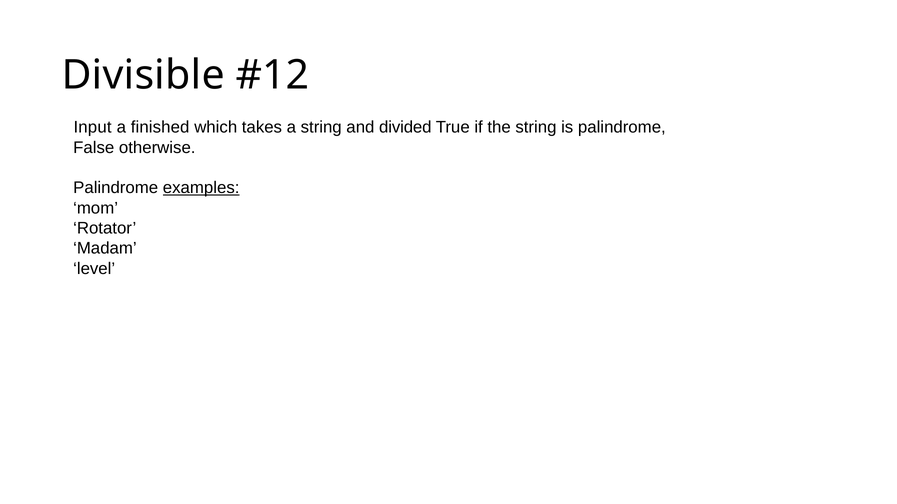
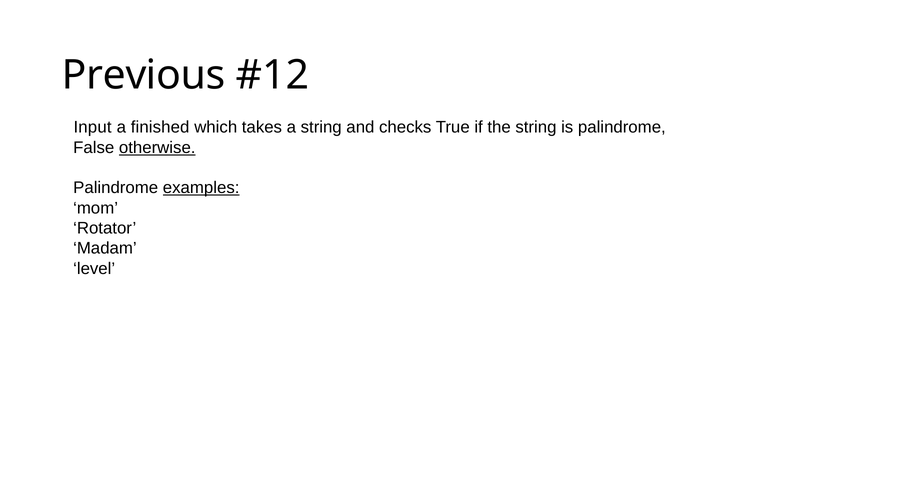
Divisible: Divisible -> Previous (144, 75)
divided: divided -> checks (405, 128)
otherwise underline: none -> present (157, 148)
